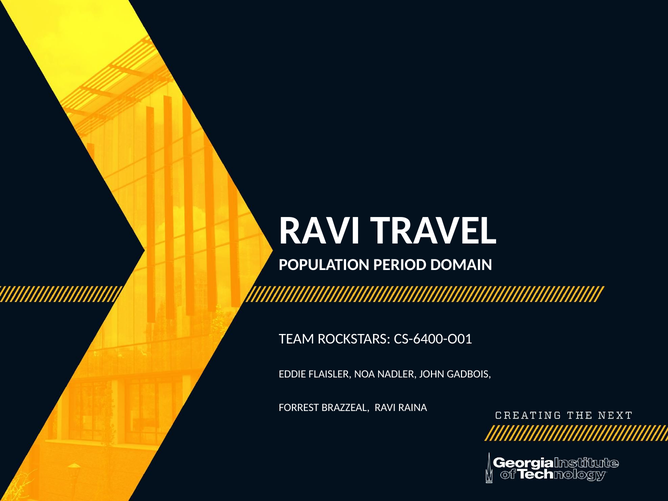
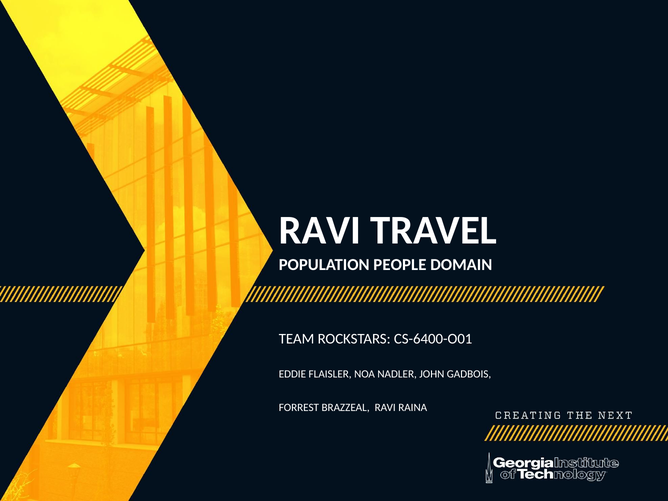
PERIOD: PERIOD -> PEOPLE (400, 265)
